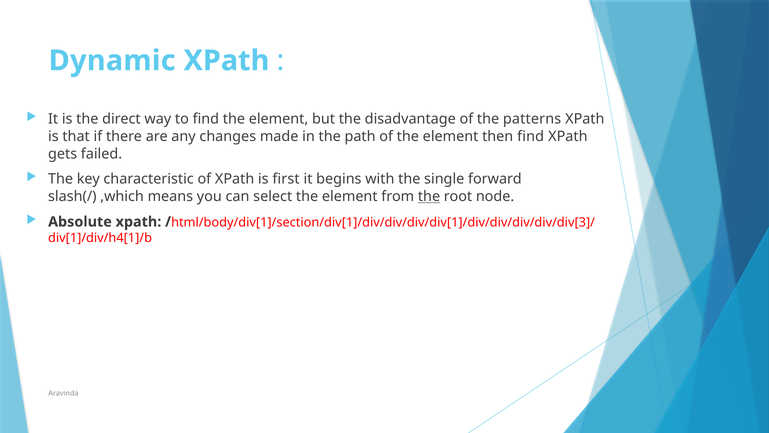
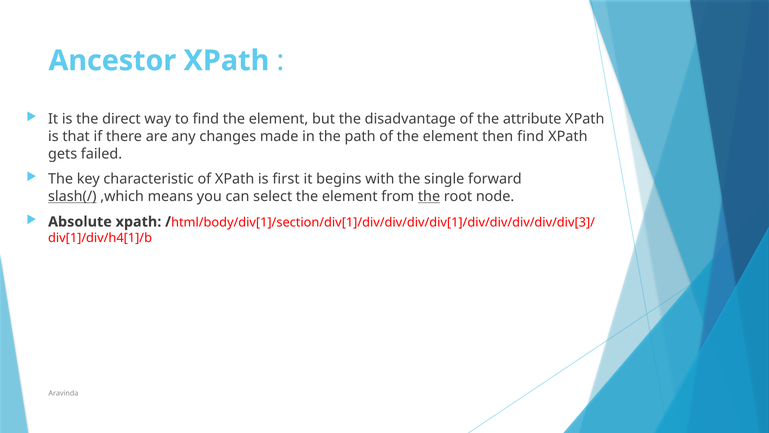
Dynamic: Dynamic -> Ancestor (112, 61)
patterns: patterns -> attribute (532, 119)
slash(/ underline: none -> present (72, 196)
